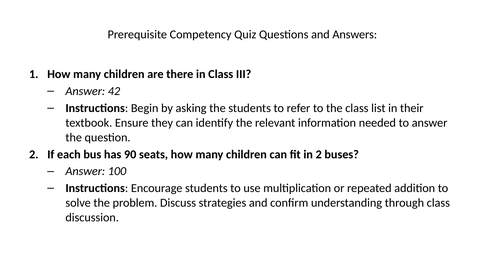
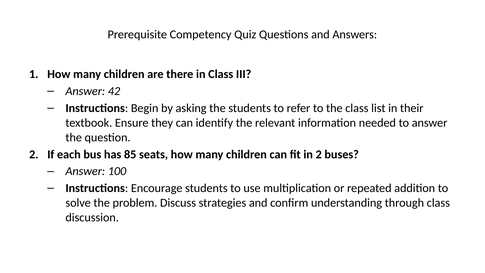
90: 90 -> 85 (130, 154)
